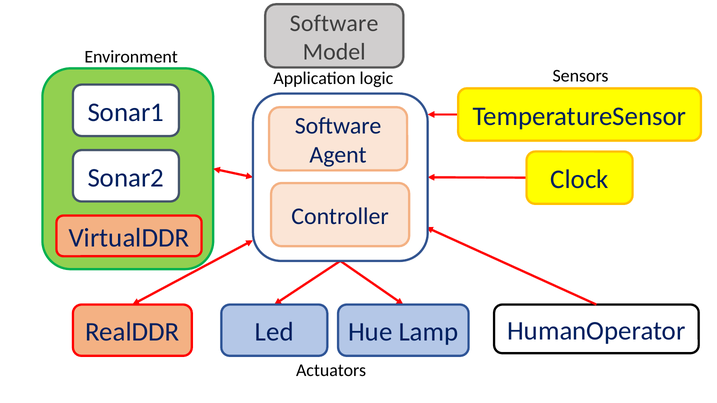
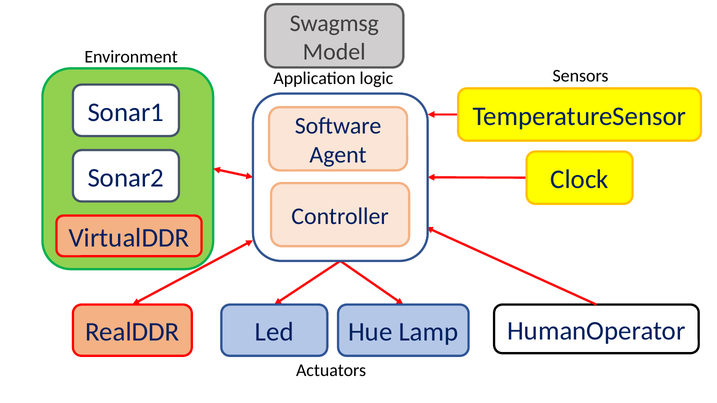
Software: Software -> Swagmsg (334, 23)
